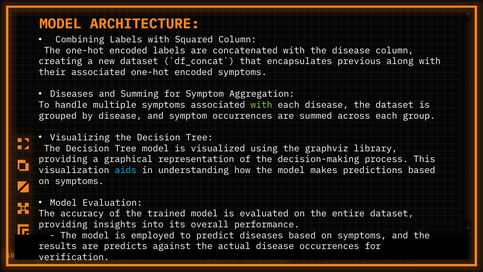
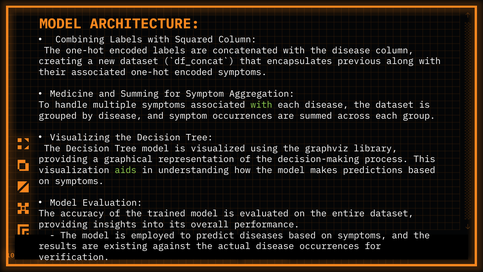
Diseases: Diseases -> Medicine (72, 94)
aids colour: light blue -> light green (126, 170)
predicts: predicts -> existing (126, 246)
